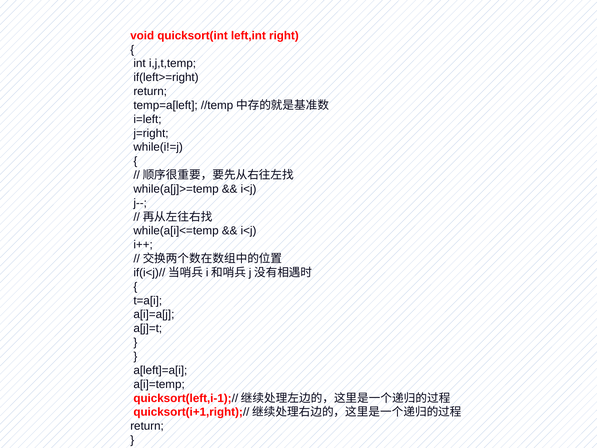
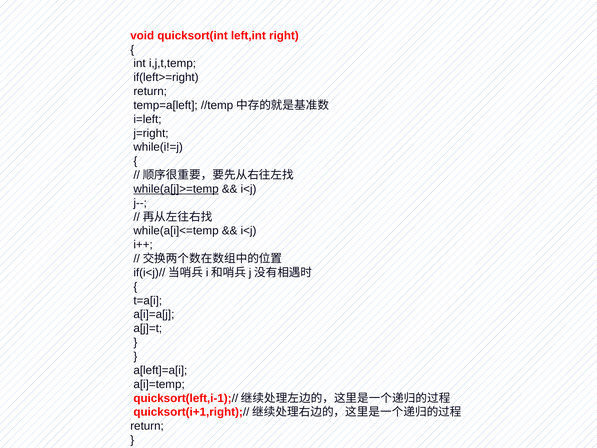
while(a[j]>=temp underline: none -> present (176, 189)
